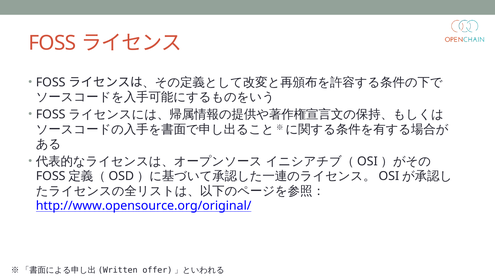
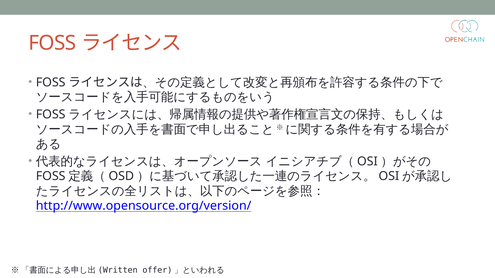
http://www.opensource.org/original/: http://www.opensource.org/original/ -> http://www.opensource.org/version/ (144, 206)
